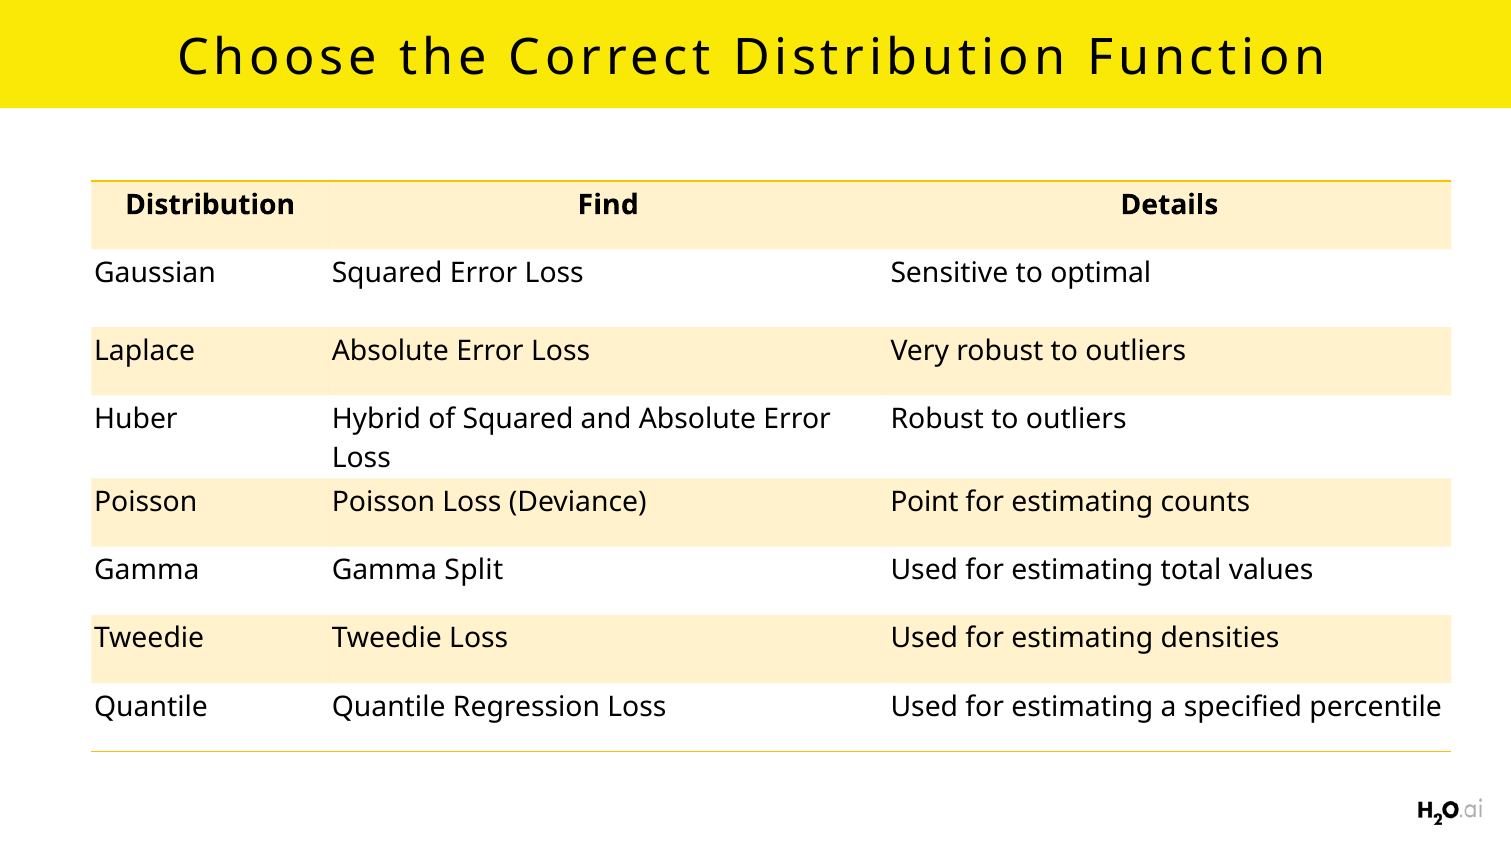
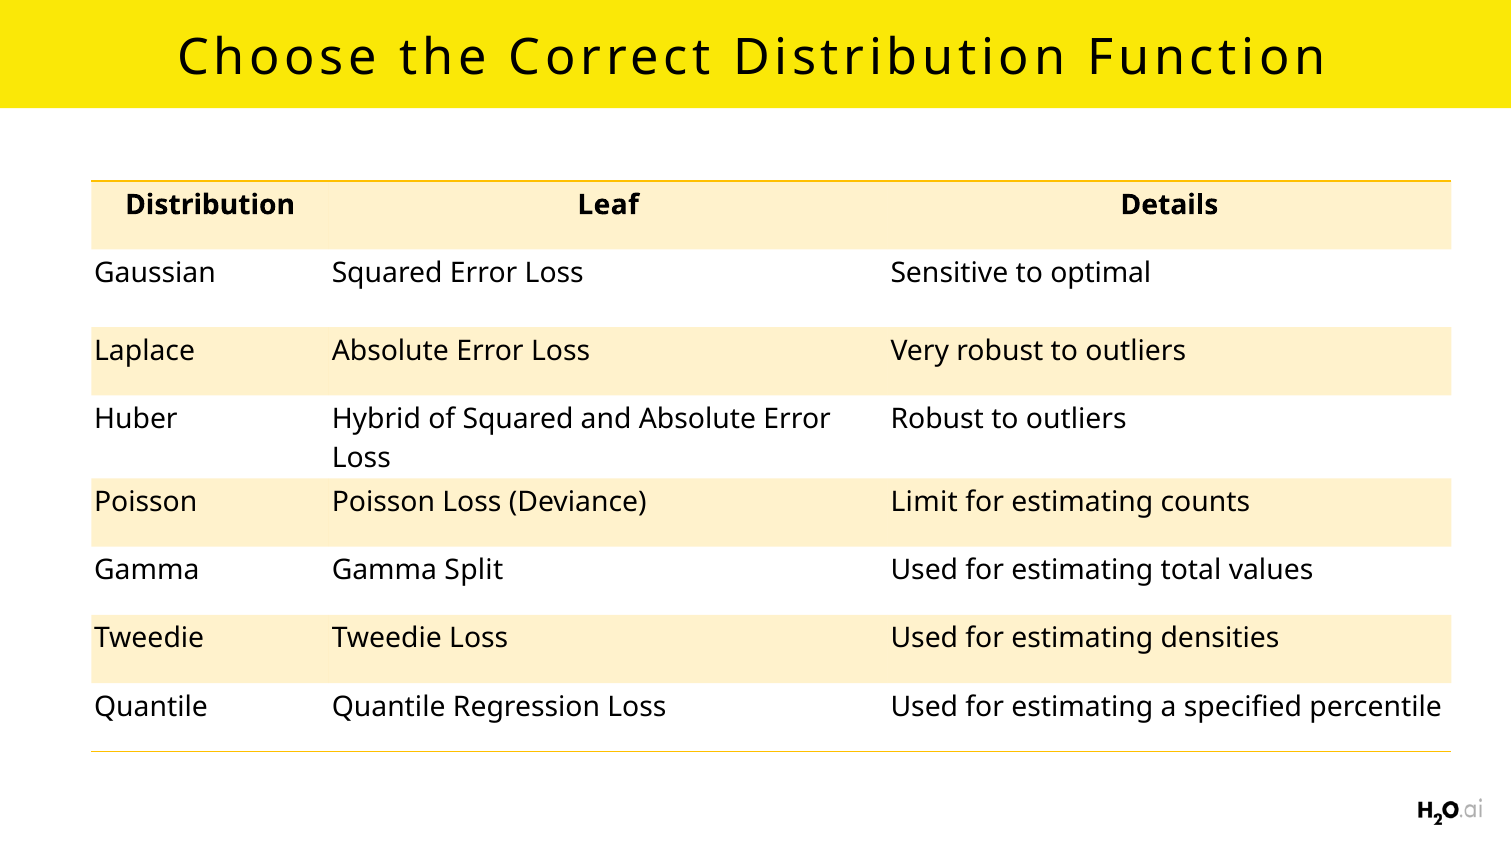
Find: Find -> Leaf (608, 205)
Point: Point -> Limit (924, 502)
